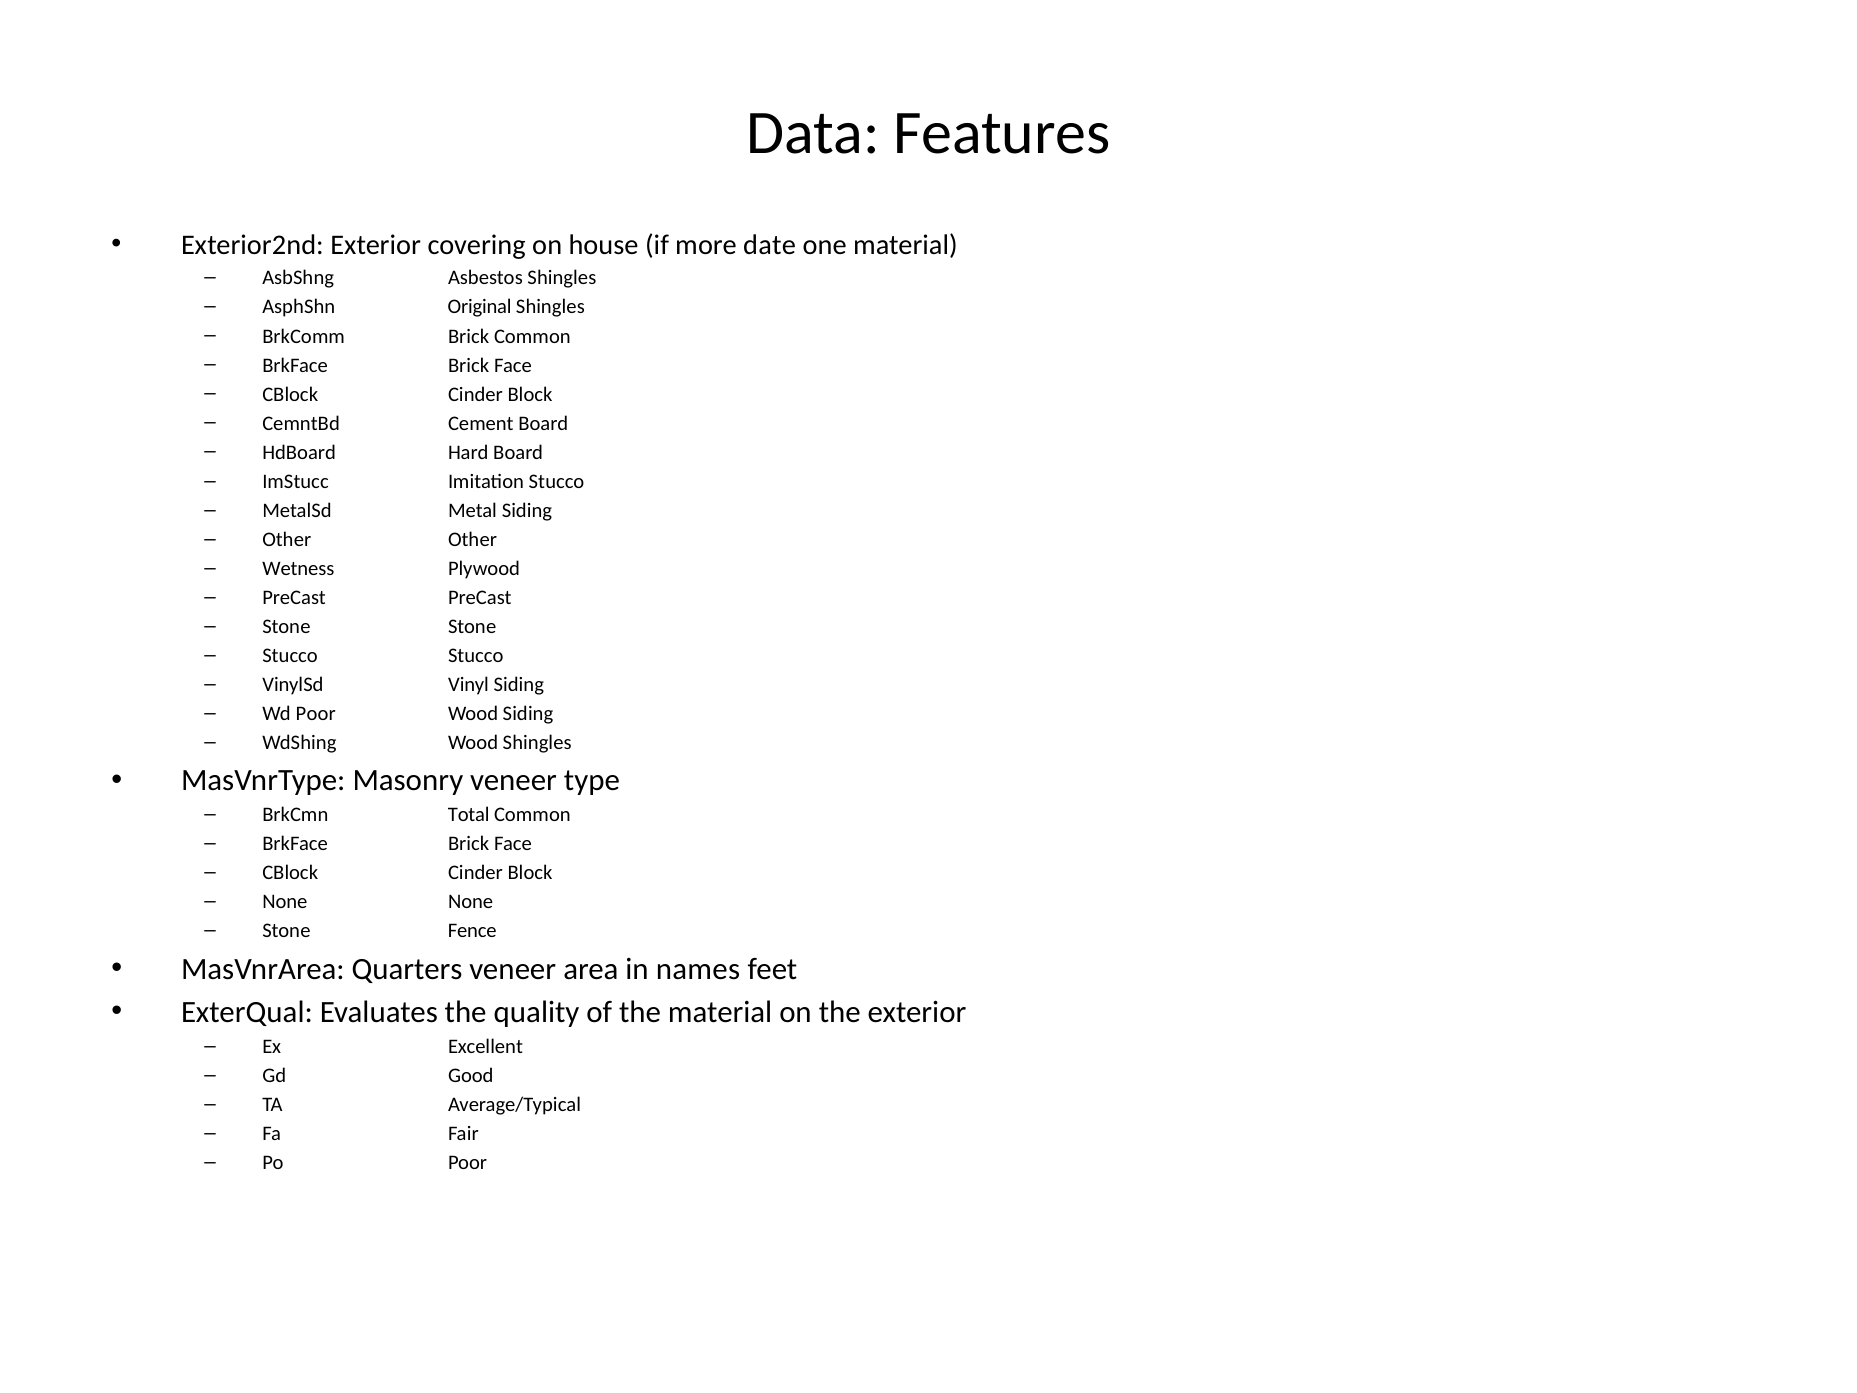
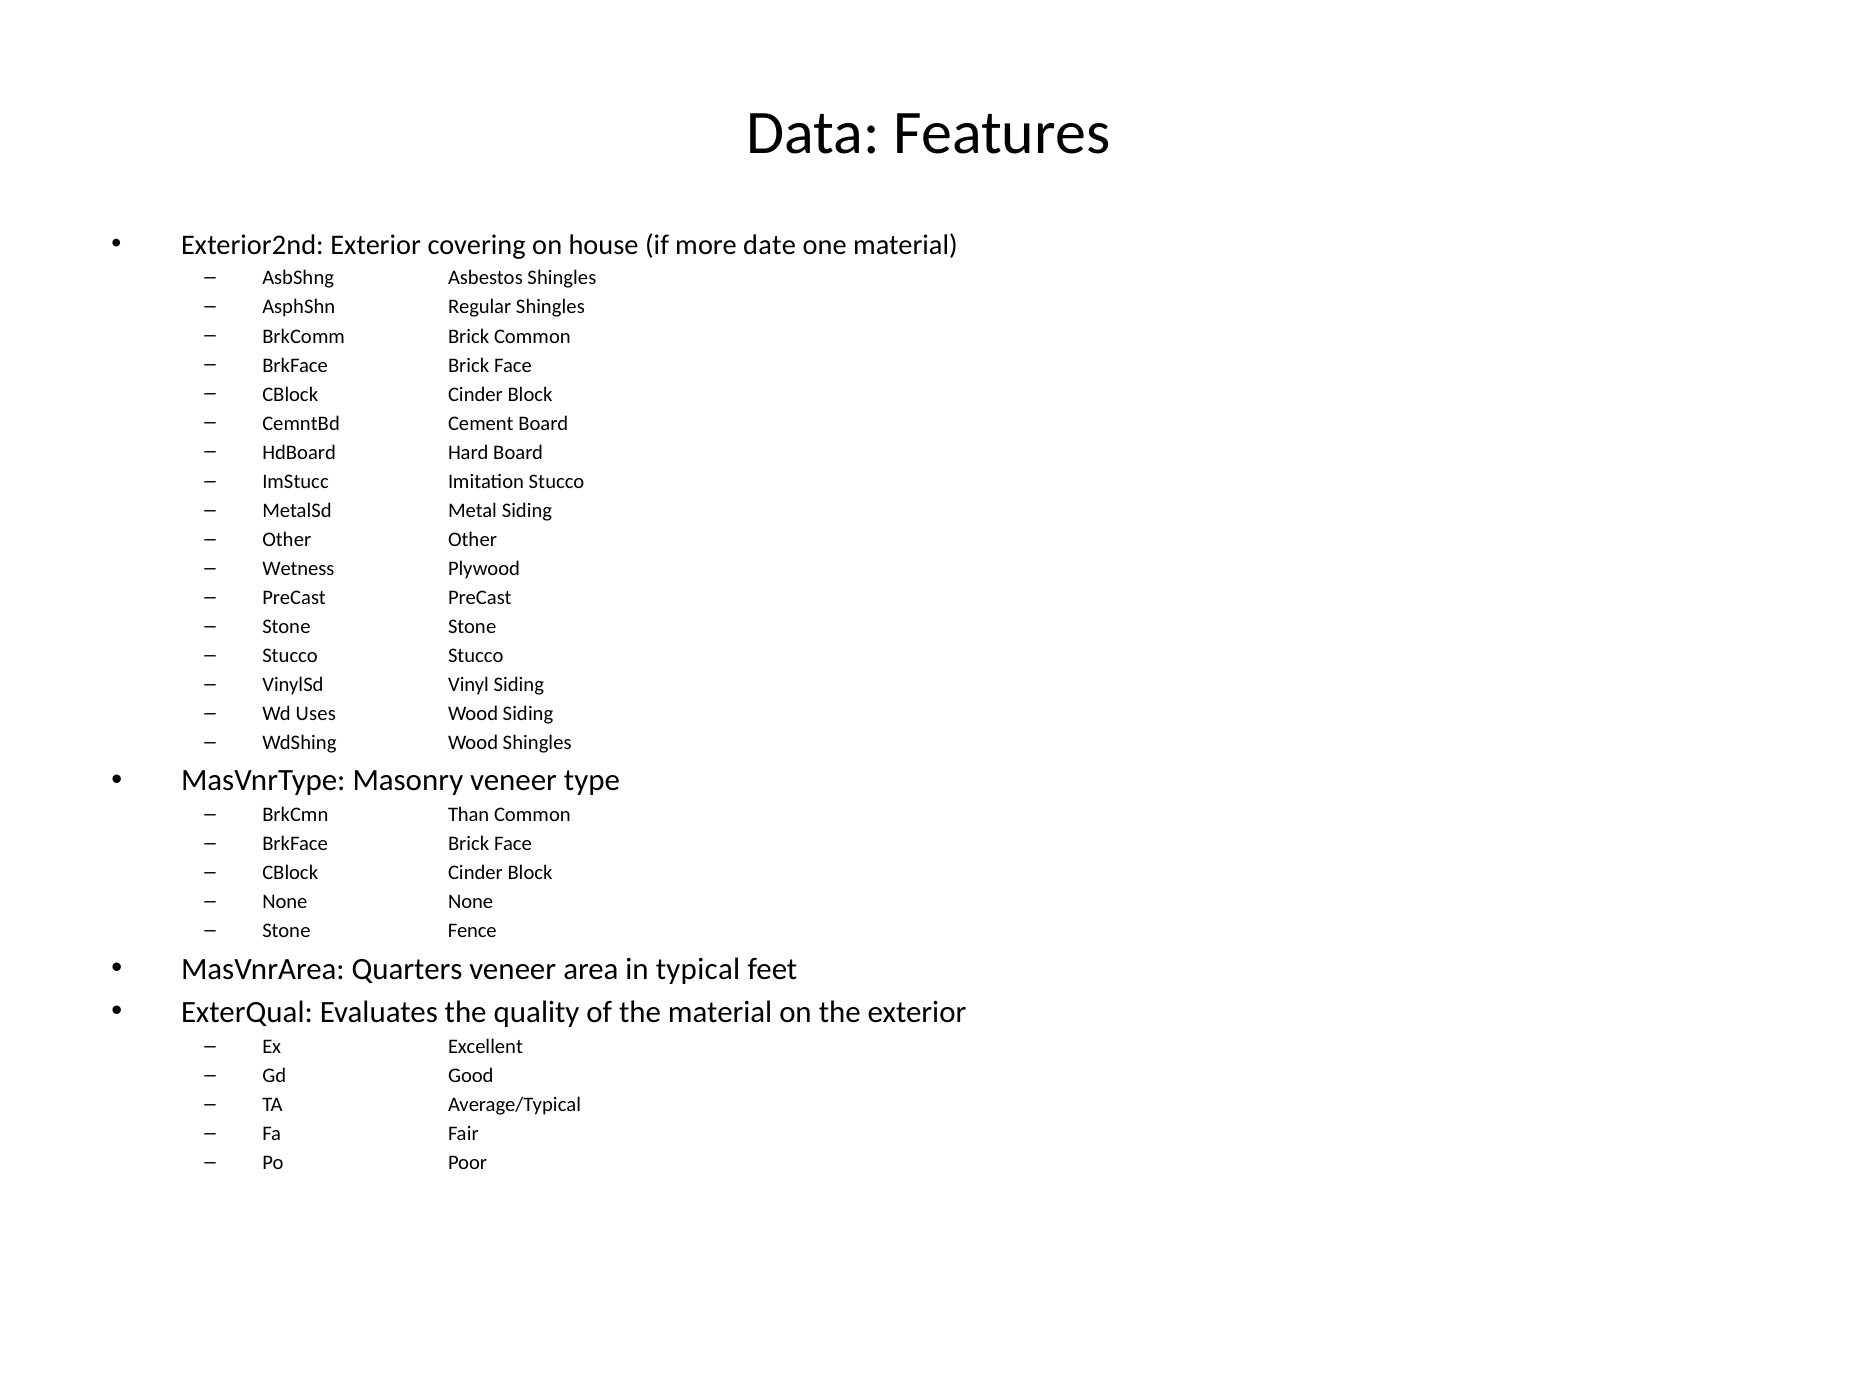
Original: Original -> Regular (480, 307)
Wd Poor: Poor -> Uses (316, 713)
Total: Total -> Than (469, 815)
names: names -> typical (698, 969)
